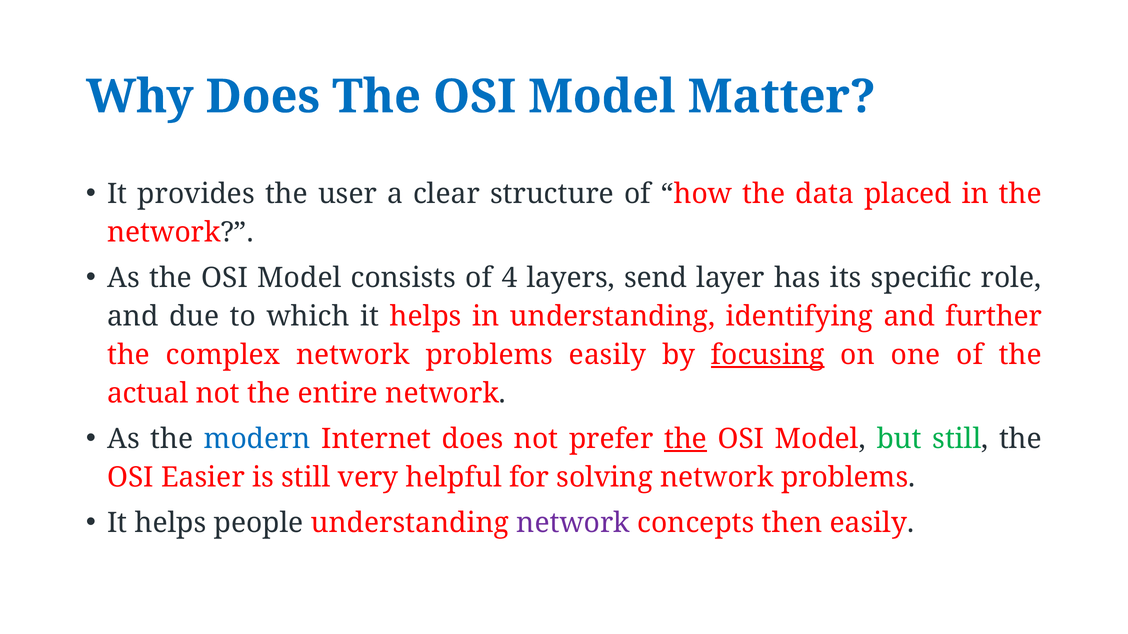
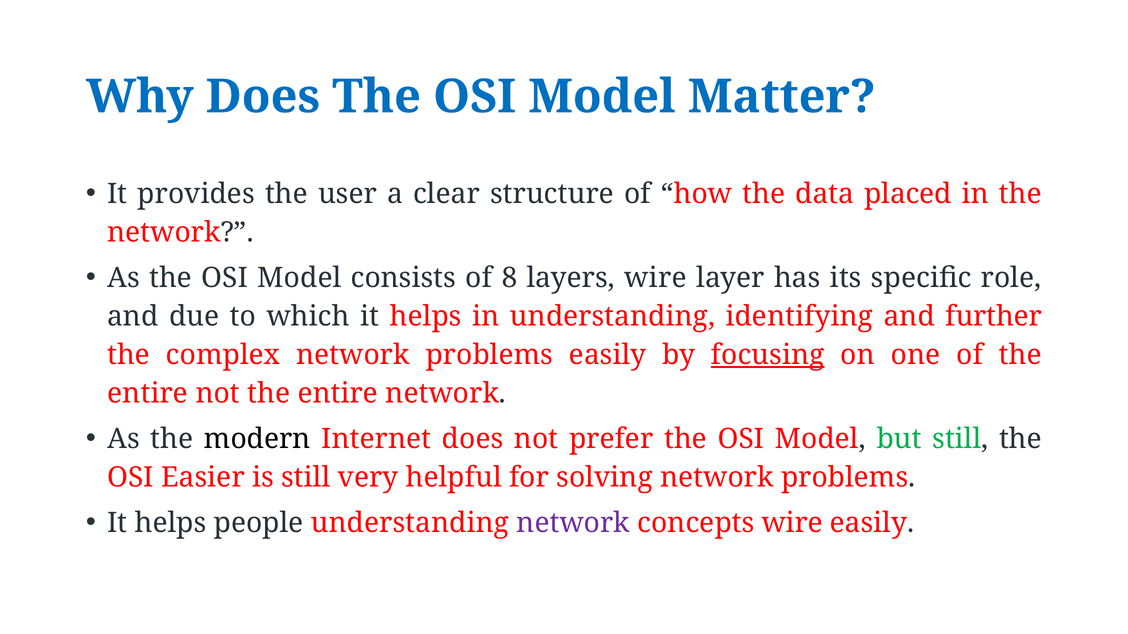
4: 4 -> 8 (509, 278)
layers send: send -> wire (655, 278)
actual: actual -> entire (148, 394)
modern colour: blue -> black (257, 439)
the underline: present -> none (686, 439)
concepts then: then -> wire (792, 523)
